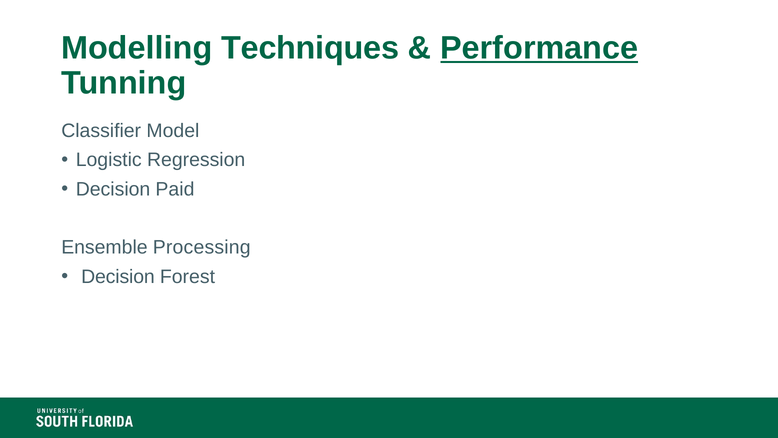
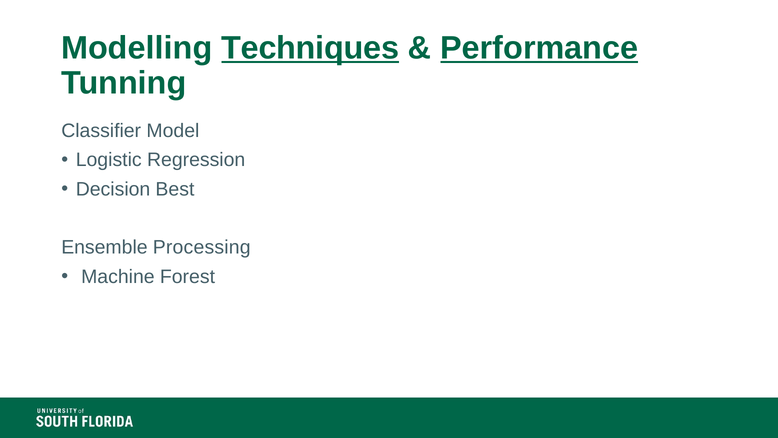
Techniques underline: none -> present (310, 48)
Paid: Paid -> Best (175, 189)
Decision: Decision -> Machine (118, 276)
